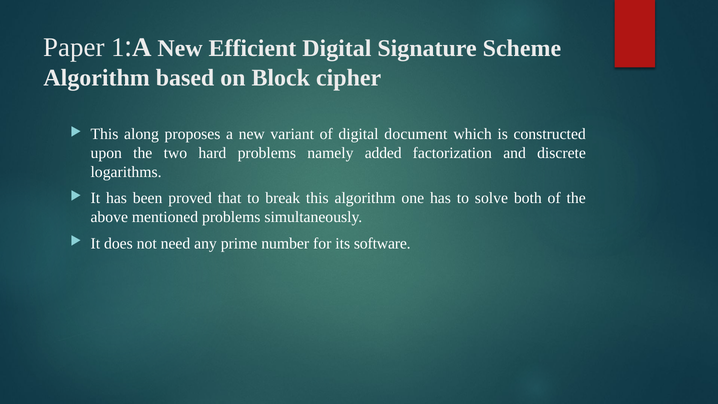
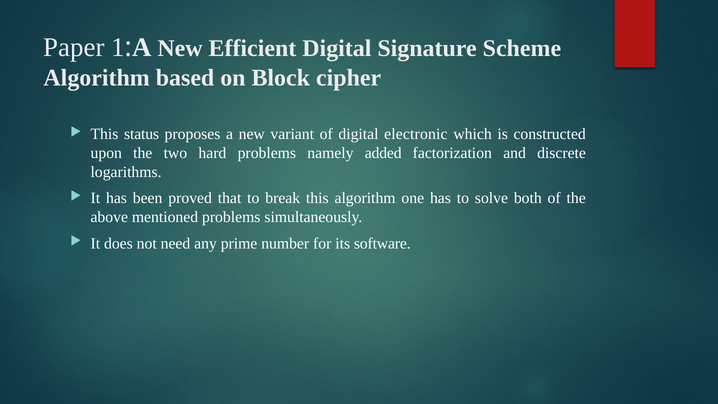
along: along -> status (142, 134)
document: document -> electronic (416, 134)
